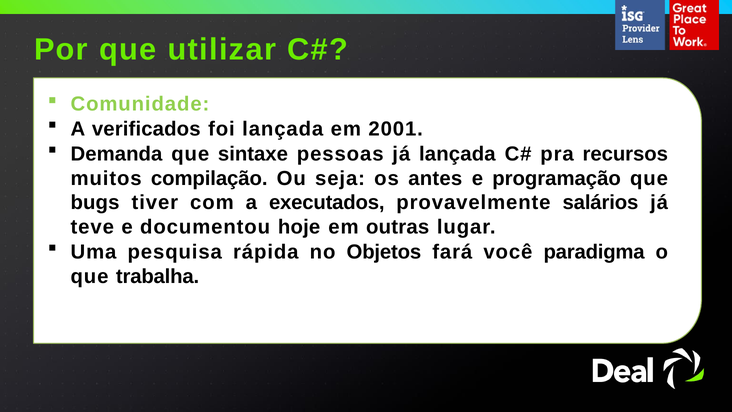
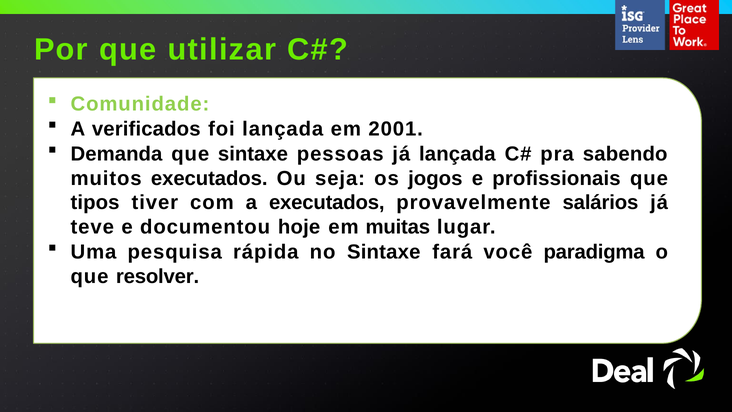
recursos: recursos -> sabendo (625, 154)
muitos compilação: compilação -> executados (209, 178)
antes: antes -> jogos (435, 178)
programação: programação -> profissionais (556, 178)
bugs: bugs -> tipos (95, 203)
outras: outras -> muitas (398, 227)
no Objetos: Objetos -> Sintaxe (384, 252)
trabalha: trabalha -> resolver (158, 276)
